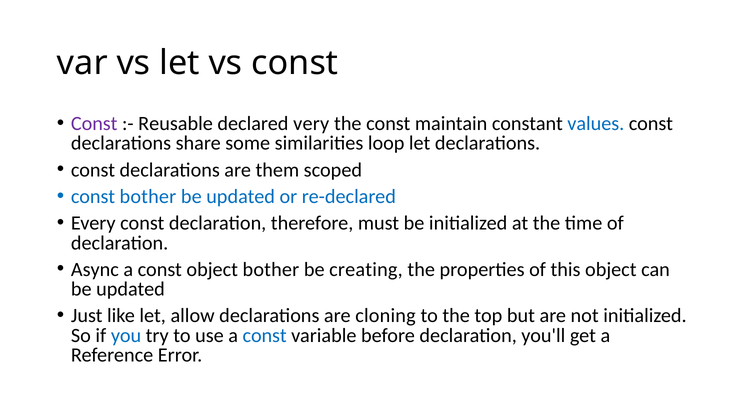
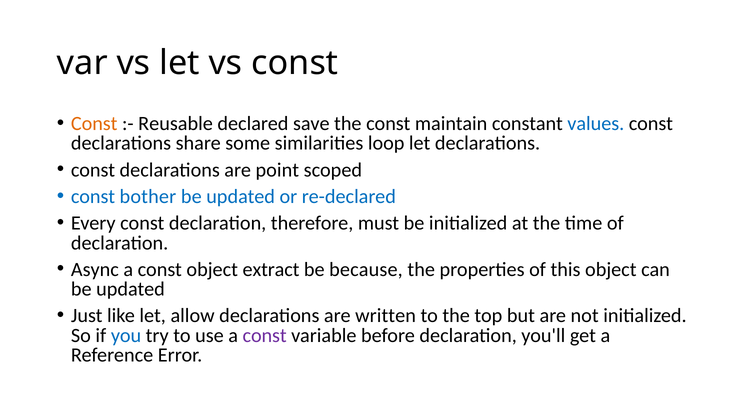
Const colour: purple -> orange (94, 124)
very: very -> save (311, 124)
them: them -> point (277, 170)
object bother: bother -> extract (271, 270)
creating: creating -> because (366, 270)
cloning: cloning -> written (386, 316)
const colour: blue -> purple (265, 336)
